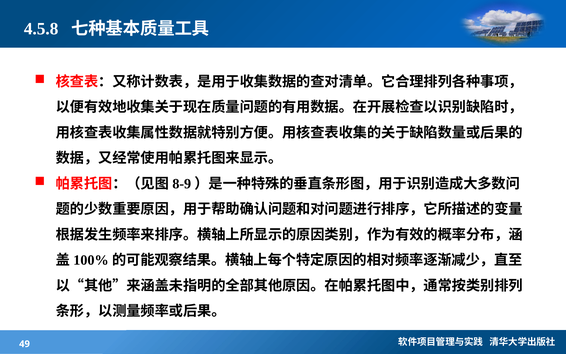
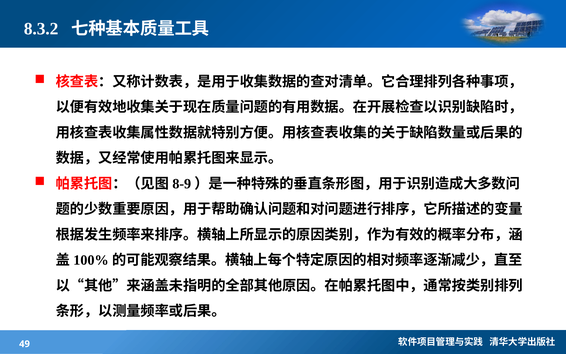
4.5.8: 4.5.8 -> 8.3.2 (41, 29)
